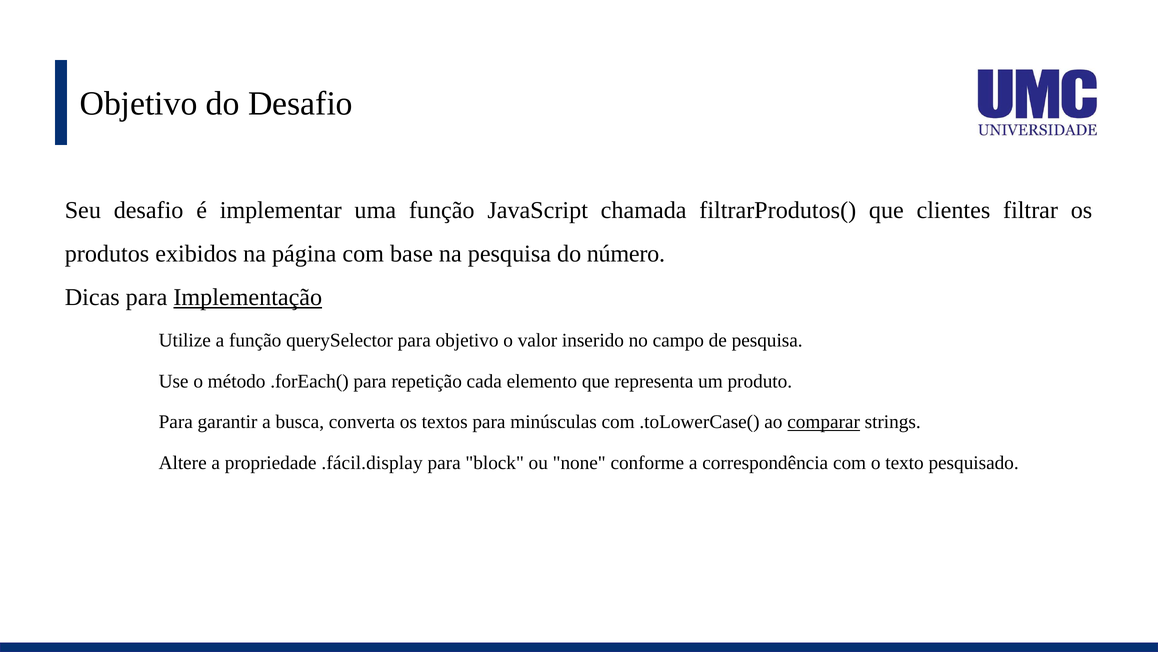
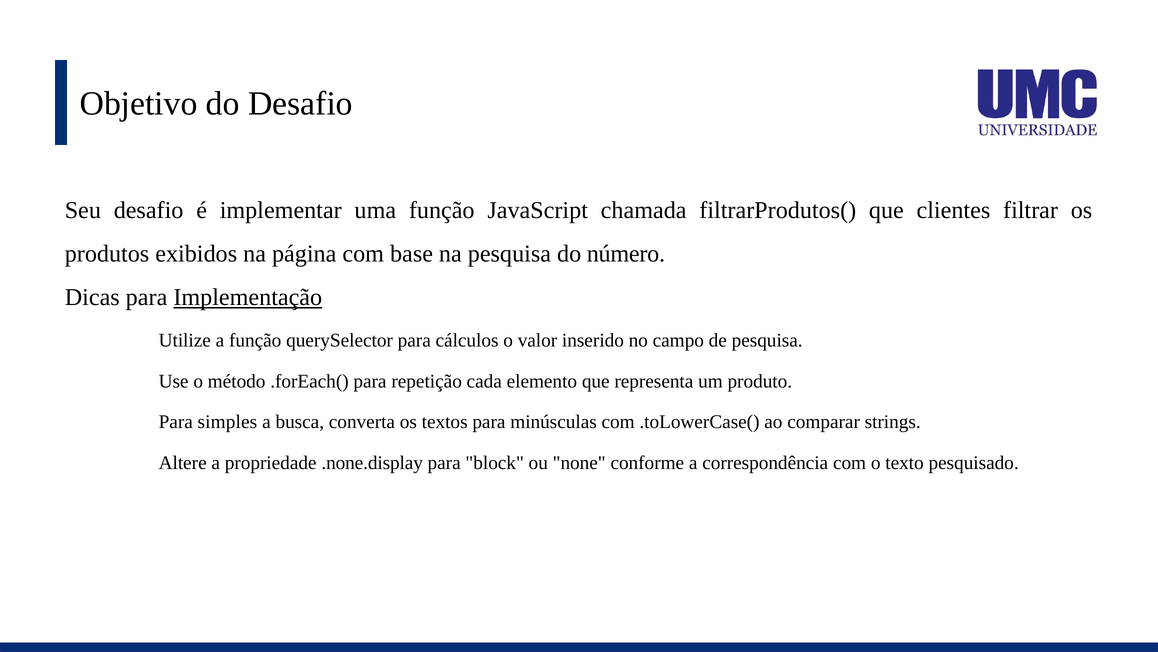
para objetivo: objetivo -> cálculos (467, 340)
garantir: garantir -> simples (227, 422)
comparar underline: present -> none (824, 422)
.fácil.display: .fácil.display -> .none.display (372, 462)
